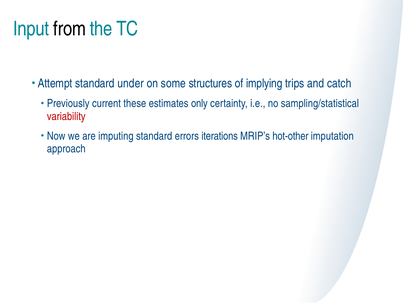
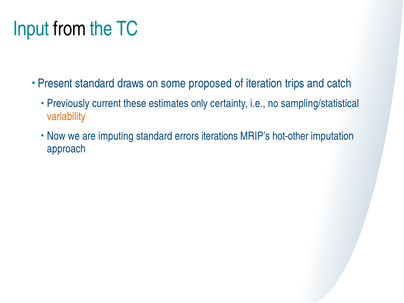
Attempt: Attempt -> Present (55, 83)
under: under -> draws (131, 83)
structures: structures -> proposed (210, 83)
implying: implying -> iteration (264, 83)
variability colour: red -> orange (66, 116)
